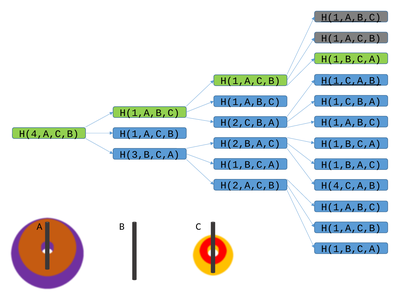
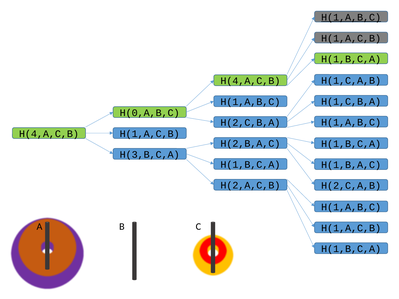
H(1,C,A,B underline: present -> none (351, 81)
H(1,A,C,B: H(1,A,C,B -> H(4,A,C,B (250, 81)
H(1,A,B,C: H(1,A,B,C -> H(0,A,B,C (150, 113)
H(4,C,A,B: H(4,C,A,B -> H(2,C,A,B (351, 186)
